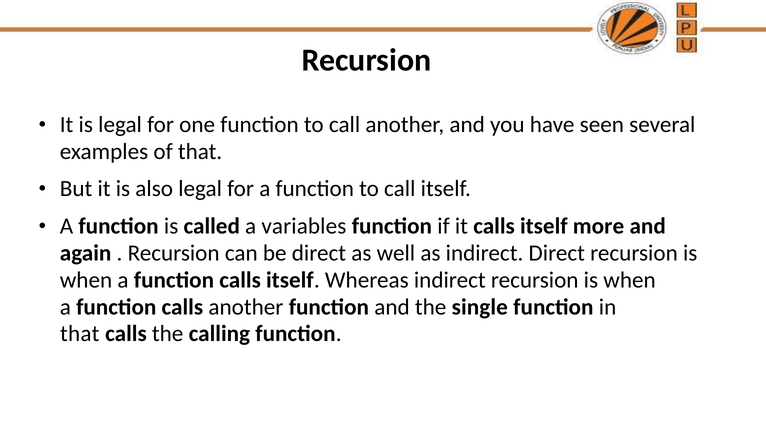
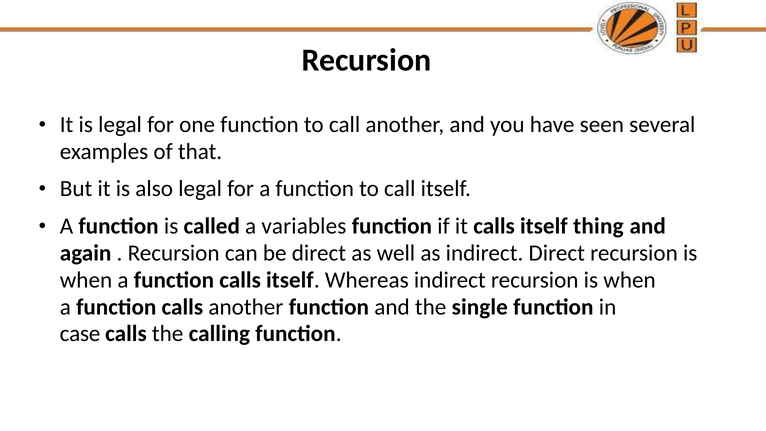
more: more -> thing (598, 226)
that: that -> case (80, 334)
